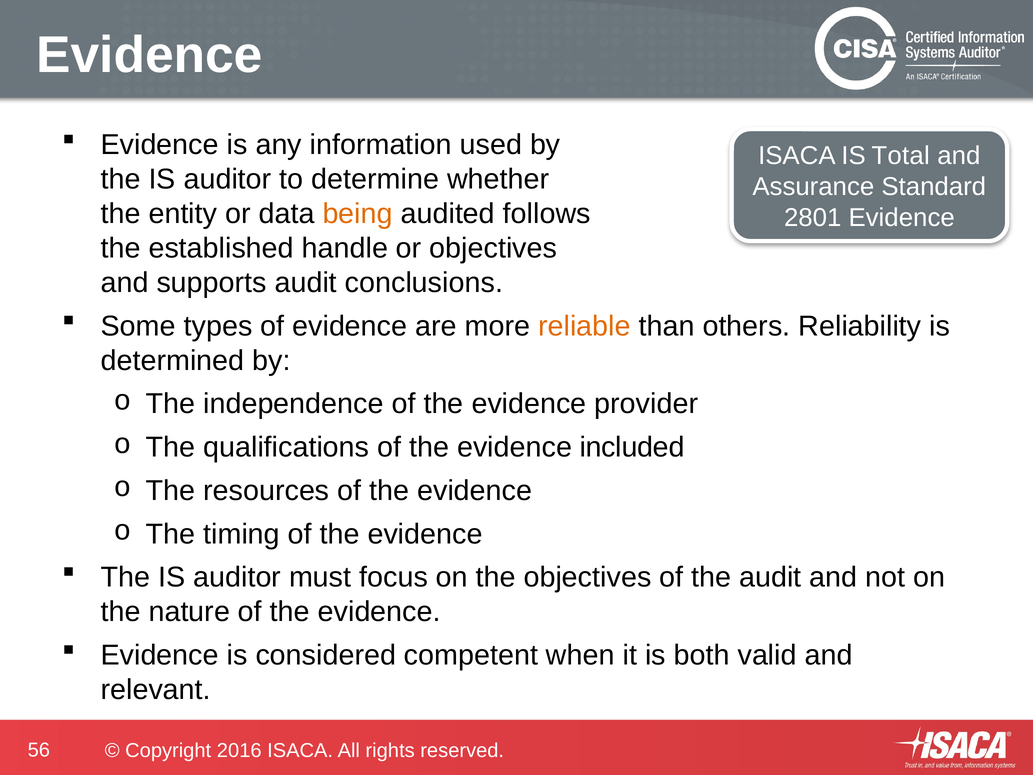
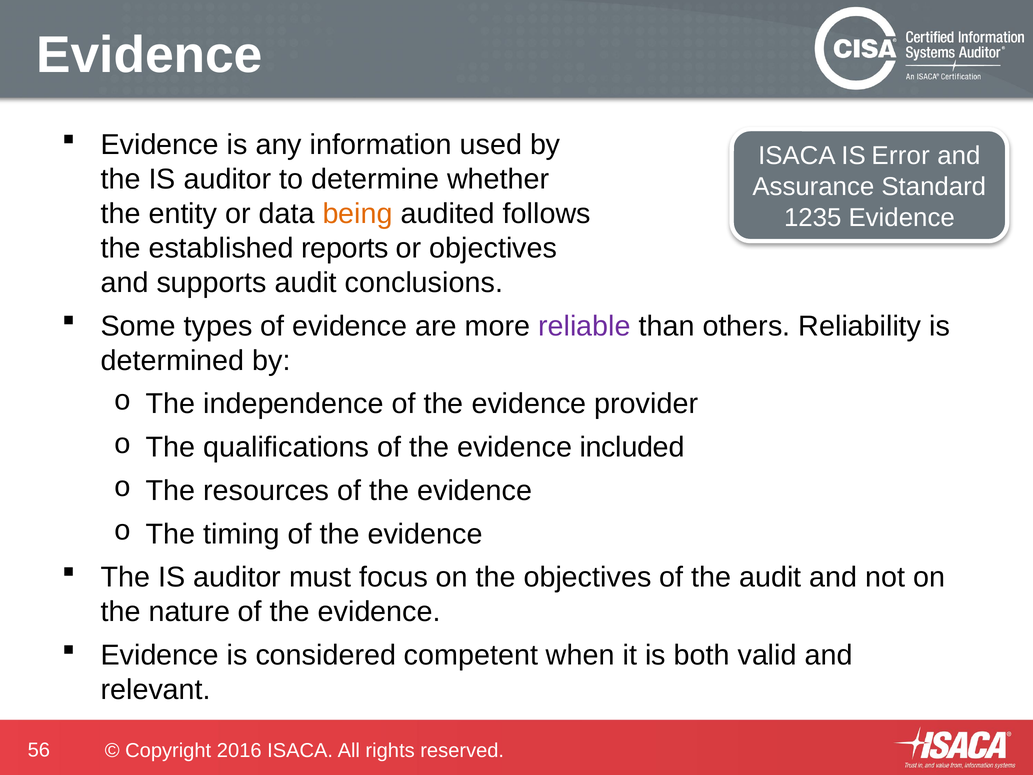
Total: Total -> Error (901, 156)
2801: 2801 -> 1235 (813, 218)
handle: handle -> reports (345, 248)
reliable colour: orange -> purple (584, 326)
